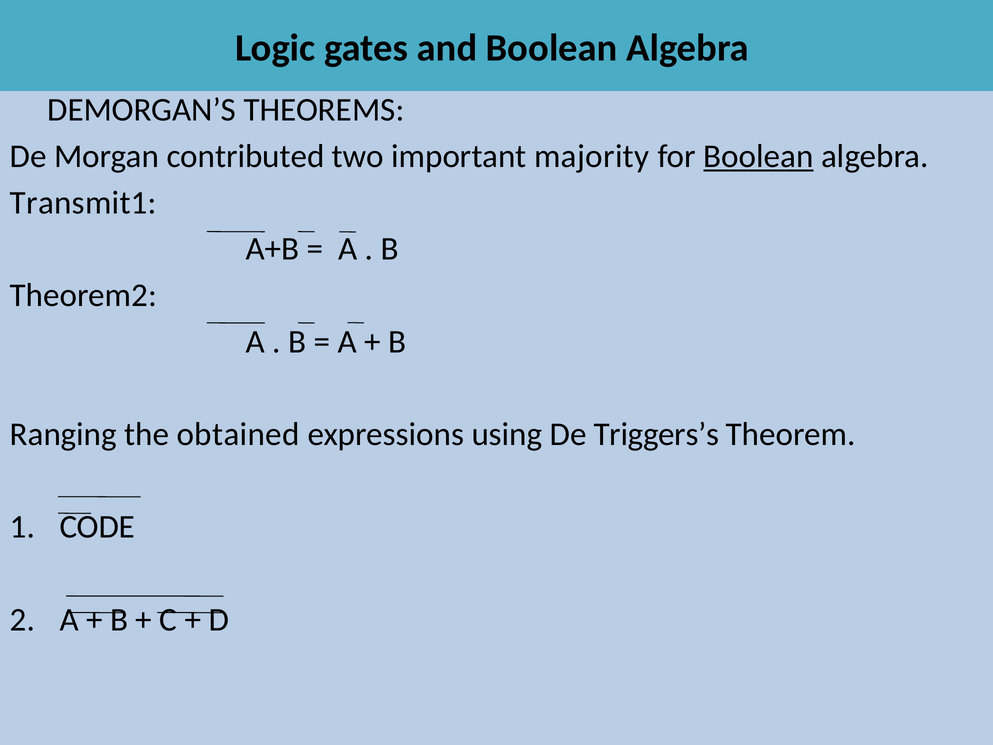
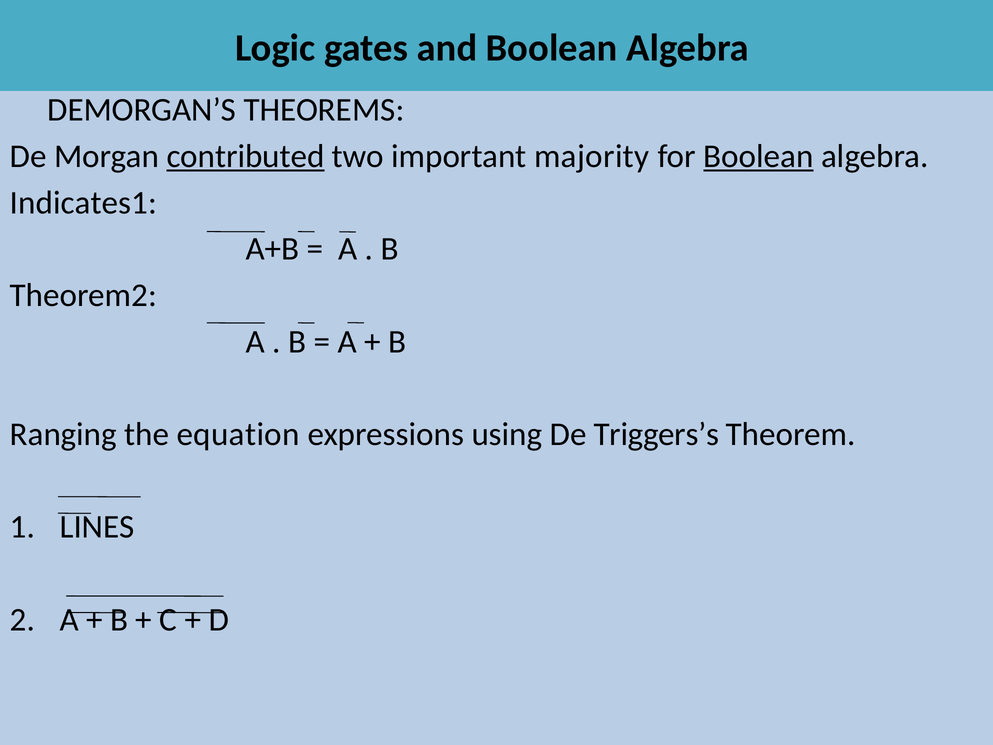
contributed underline: none -> present (246, 156)
Transmit1: Transmit1 -> Indicates1 (83, 203)
obtained: obtained -> equation (238, 434)
CODE: CODE -> LINES (97, 527)
